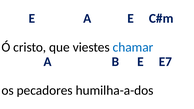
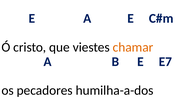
chamar colour: blue -> orange (133, 47)
